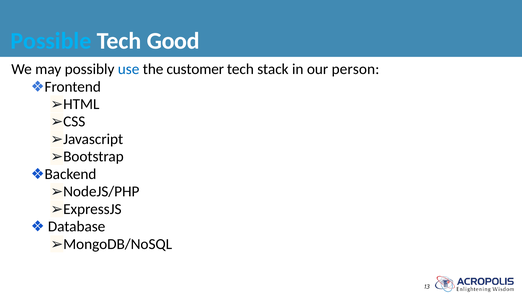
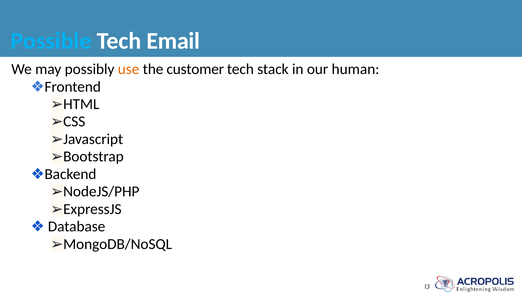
Good: Good -> Email (173, 41)
use colour: blue -> orange (129, 69)
person: person -> human (356, 69)
